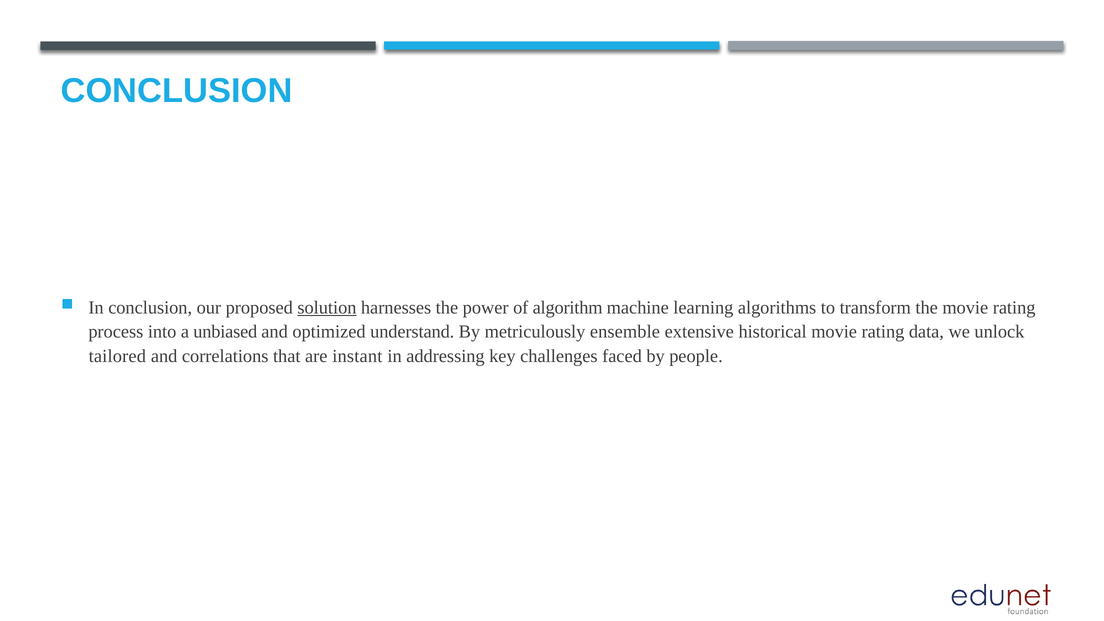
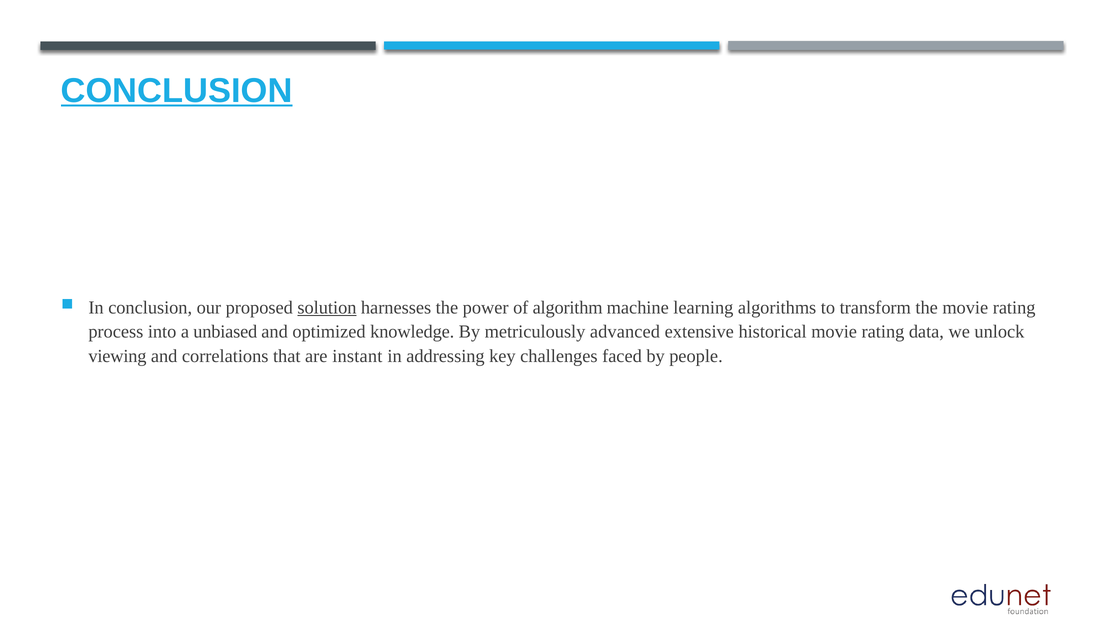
CONCLUSION underline: none -> present (177, 91)
understand: understand -> knowledge (412, 332)
ensemble: ensemble -> advanced (625, 332)
tailored: tailored -> viewing (117, 356)
